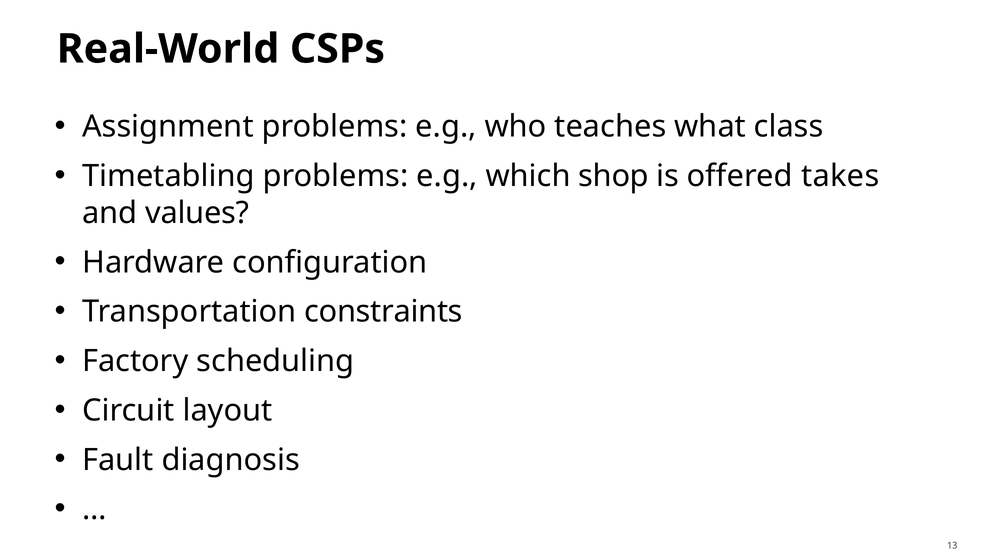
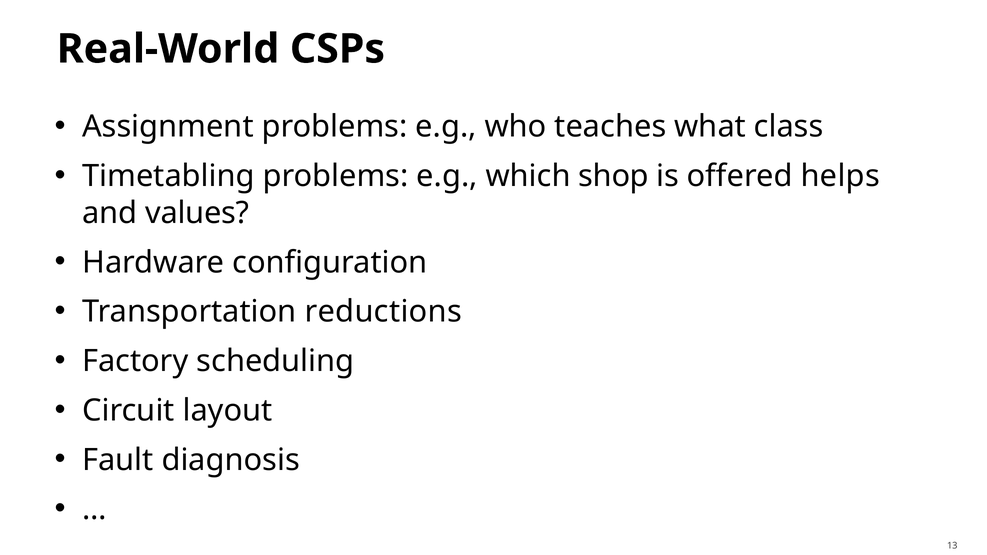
takes: takes -> helps (840, 176)
constraints: constraints -> reductions (383, 312)
